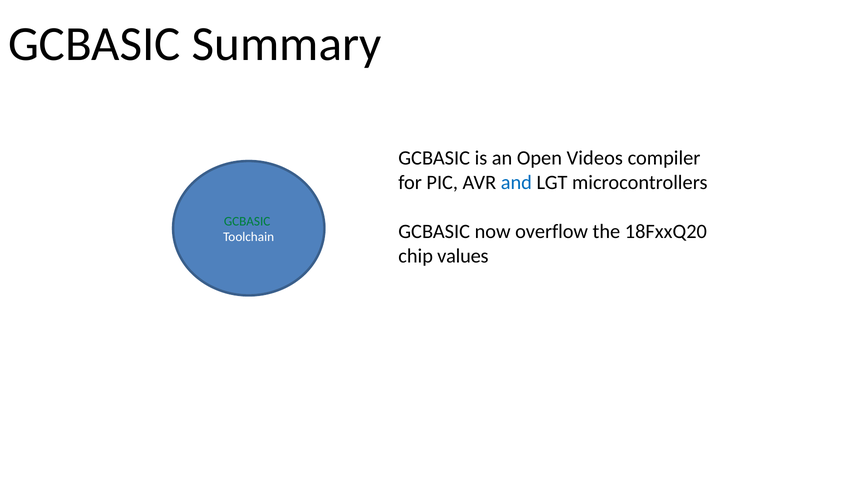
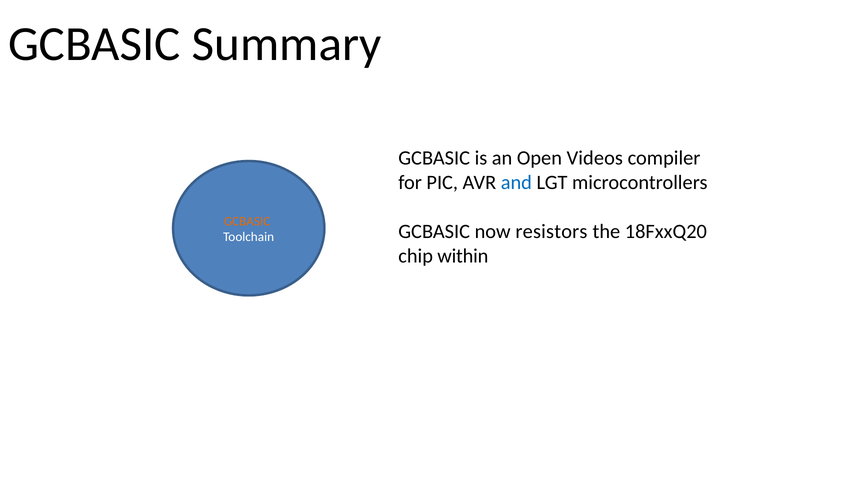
GCBASIC colour: green -> orange (247, 221)
overflow: overflow -> resistors (551, 232)
values: values -> within (463, 256)
